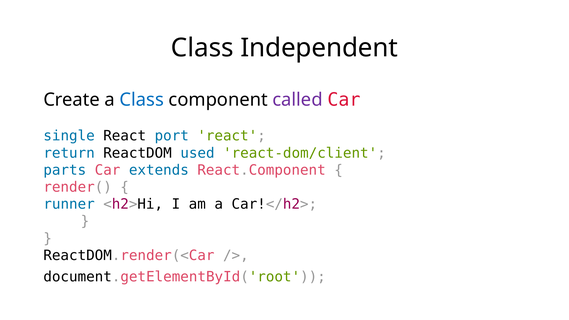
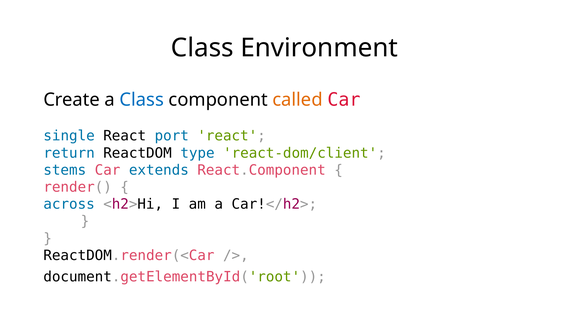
Independent: Independent -> Environment (319, 48)
called colour: purple -> orange (298, 100)
used: used -> type (197, 153)
parts: parts -> stems (65, 170)
runner: runner -> across (69, 204)
